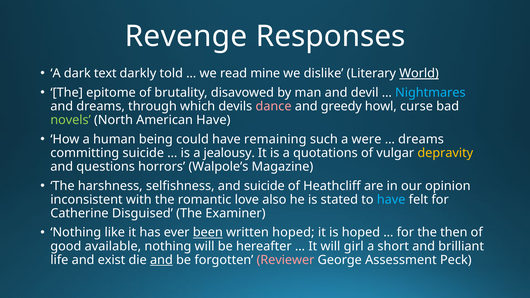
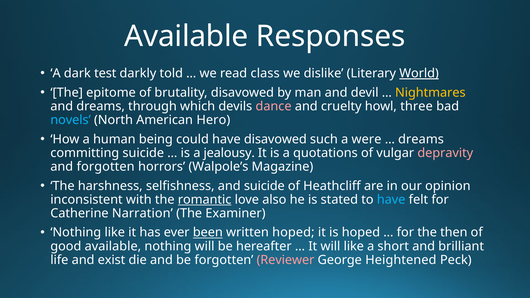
Revenge: Revenge -> Available (186, 36)
text: text -> test (105, 73)
mine: mine -> class (265, 73)
Nightmares colour: light blue -> yellow (430, 93)
greedy: greedy -> cruelty (341, 106)
curse: curse -> three (417, 106)
novels colour: light green -> light blue (71, 120)
American Have: Have -> Hero (213, 120)
have remaining: remaining -> disavowed (275, 139)
depravity colour: yellow -> pink (445, 153)
and questions: questions -> forgotten (106, 167)
romantic underline: none -> present (205, 200)
Disguised: Disguised -> Narration (142, 213)
will girl: girl -> like (354, 246)
and underline: present -> none (161, 260)
Assessment: Assessment -> Heightened (401, 260)
